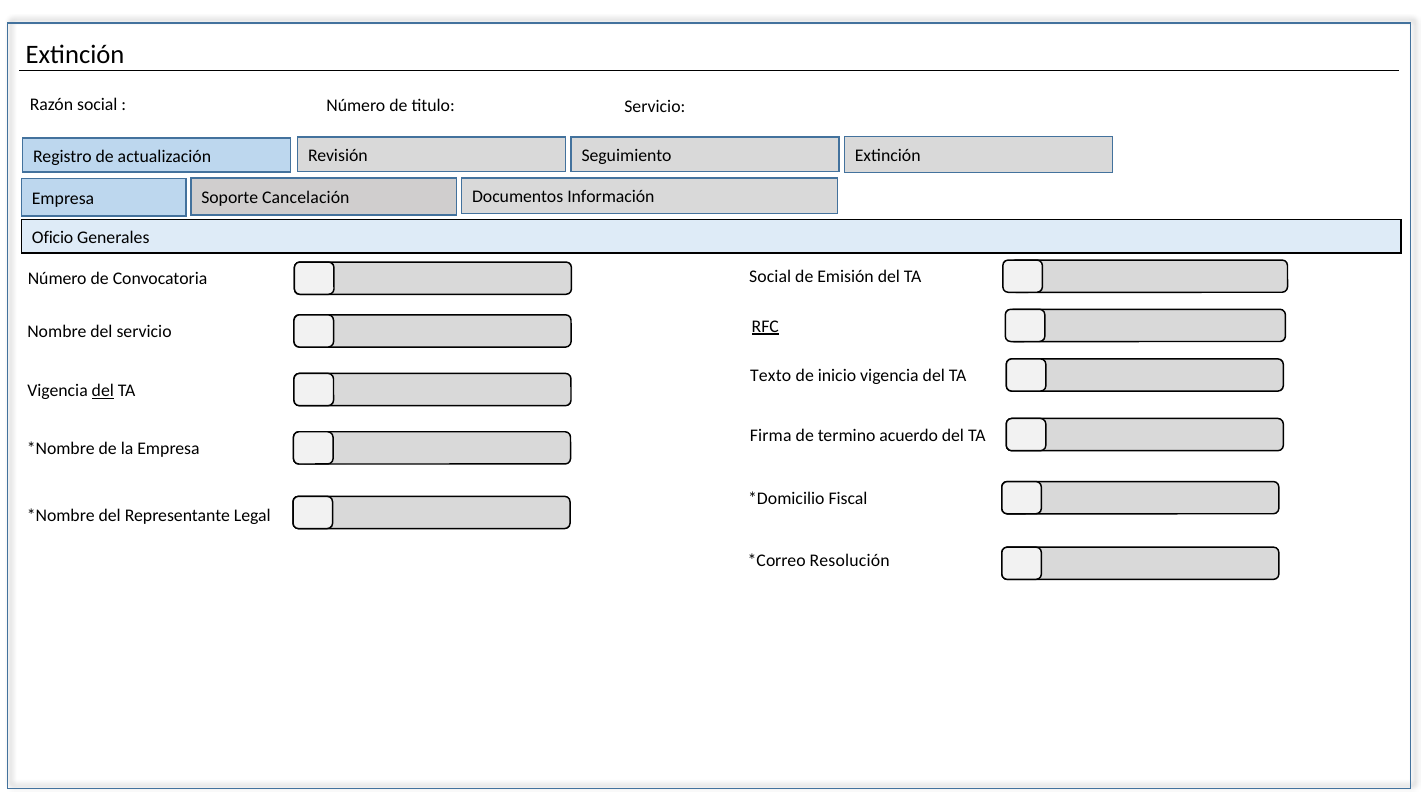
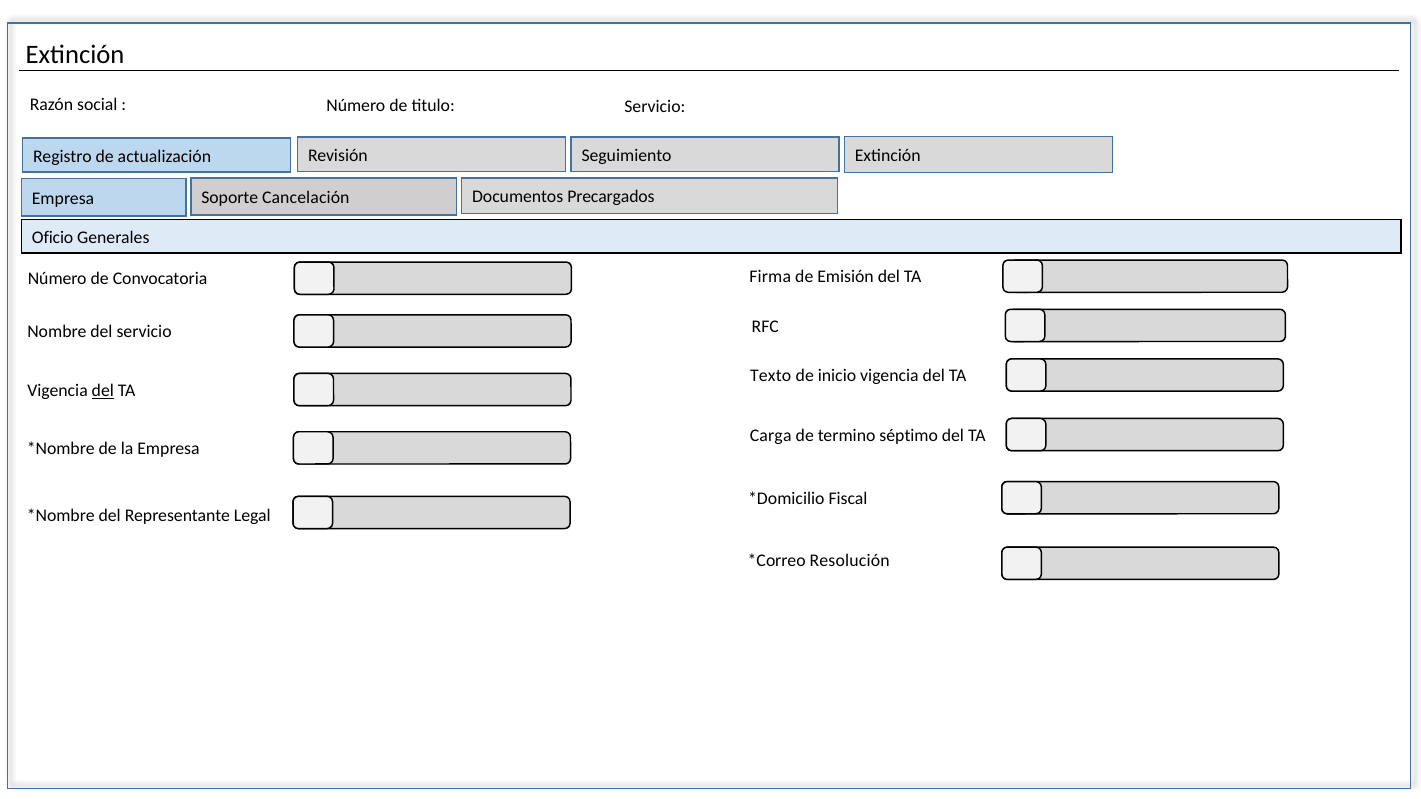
Información: Información -> Precargados (611, 197)
Social: Social -> Firma (770, 277)
RFC underline: present -> none (765, 326)
Firma: Firma -> Carga (771, 436)
acuerdo: acuerdo -> séptimo (909, 436)
